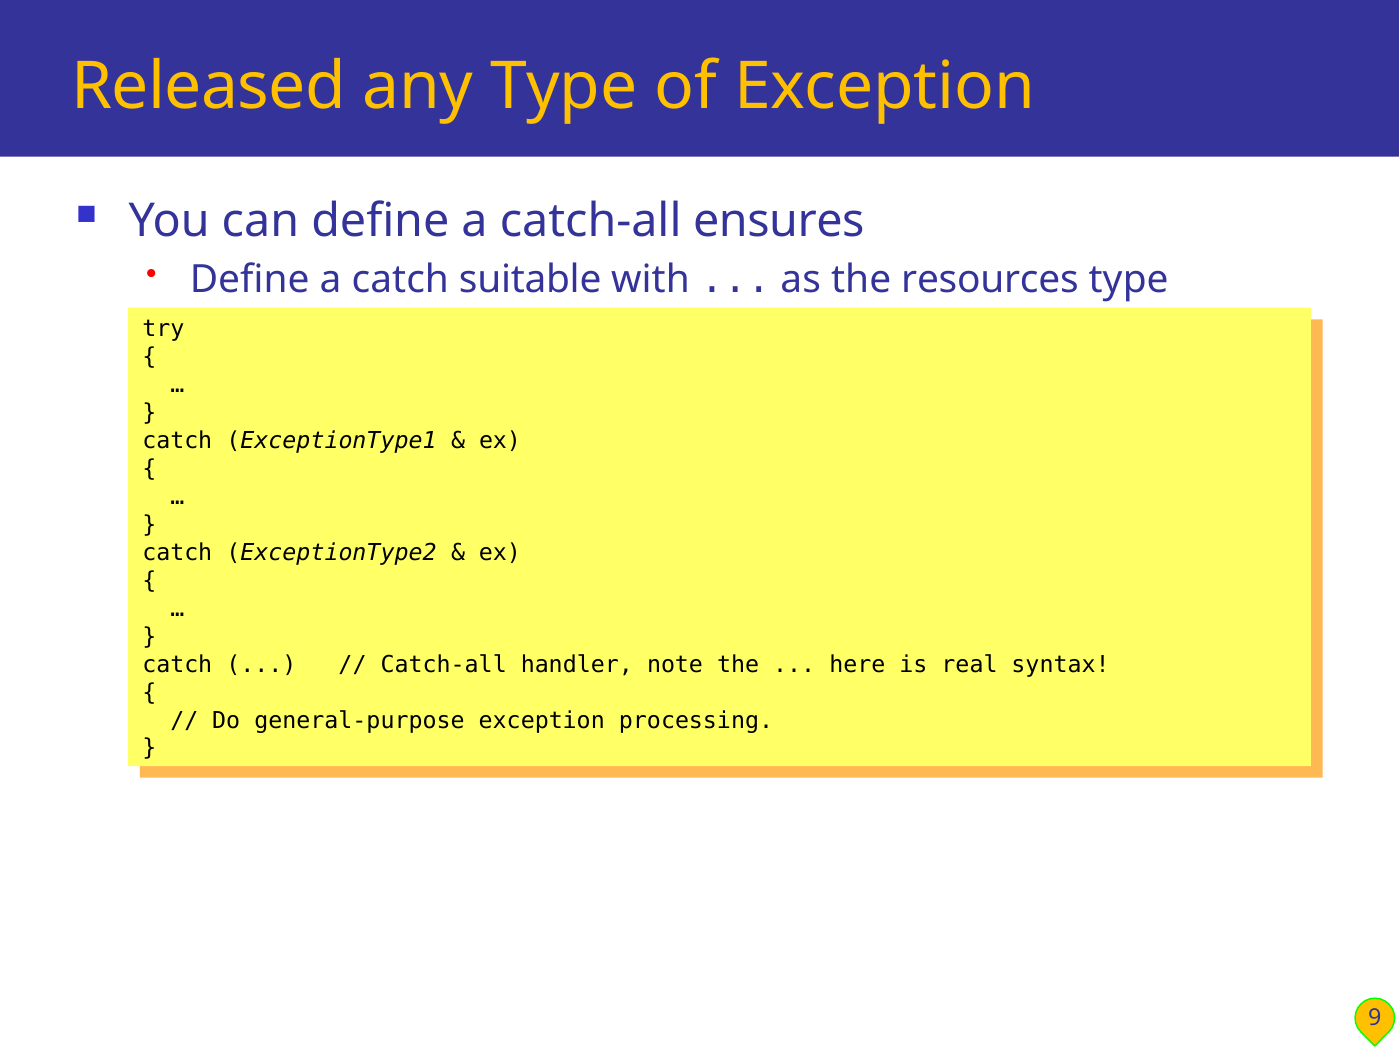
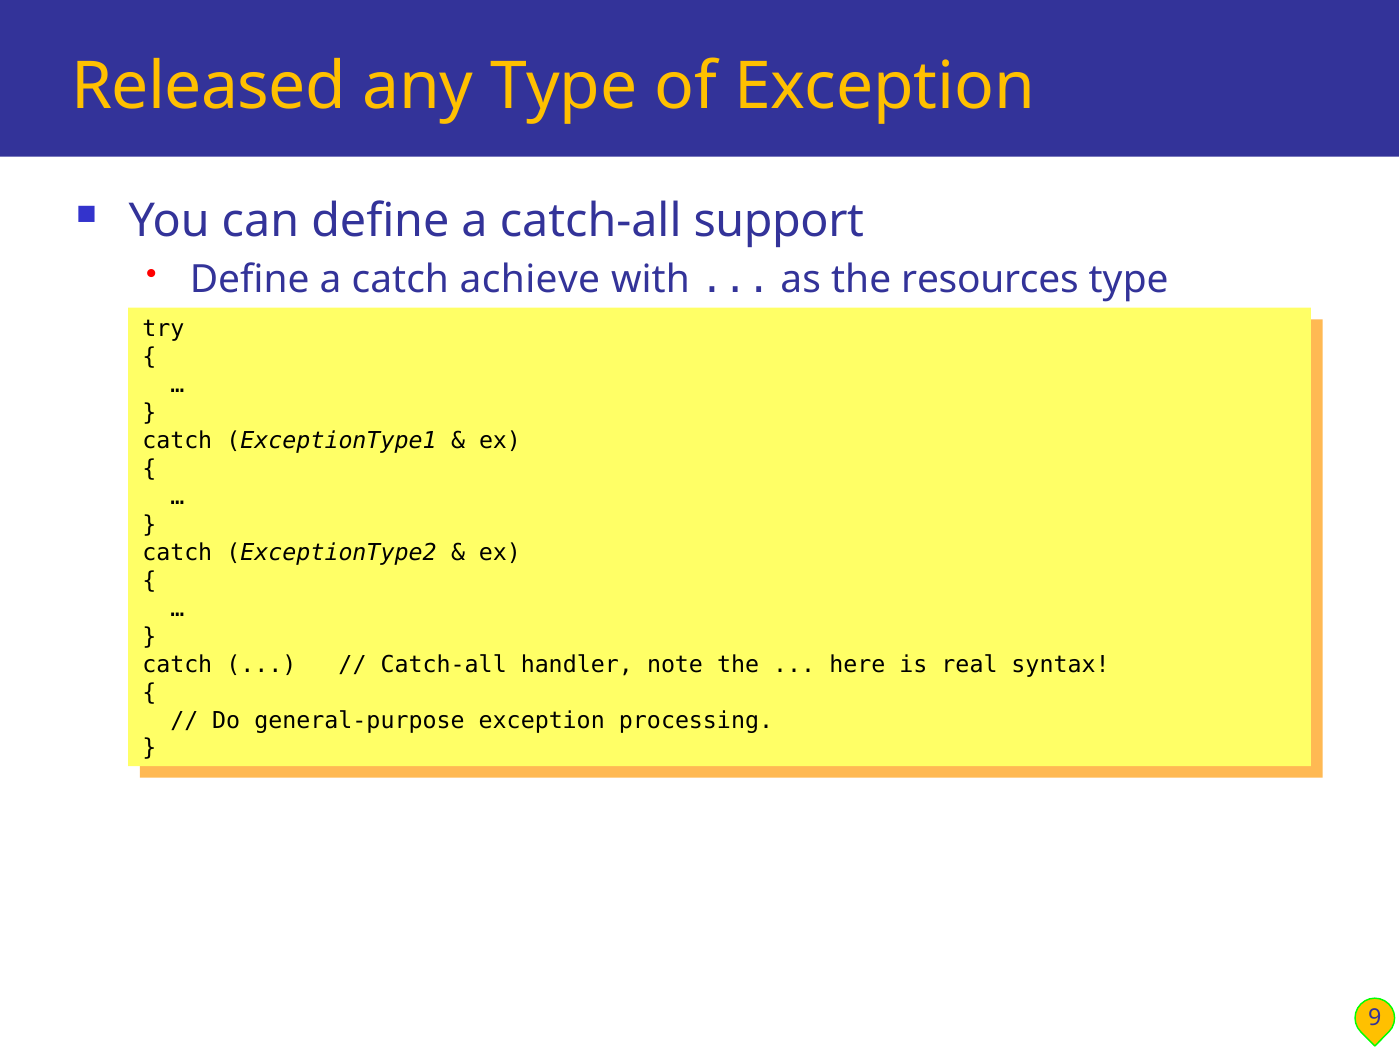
ensures: ensures -> support (779, 221)
suitable: suitable -> achieve (530, 280)
